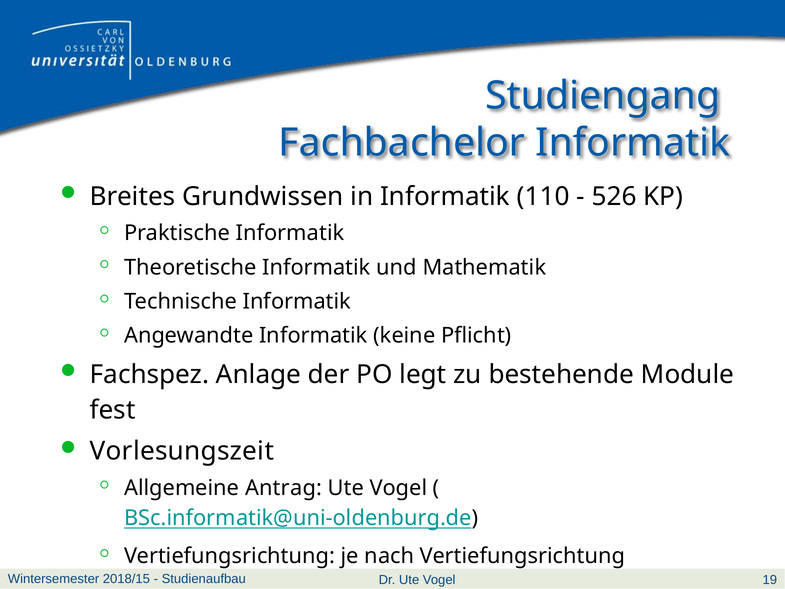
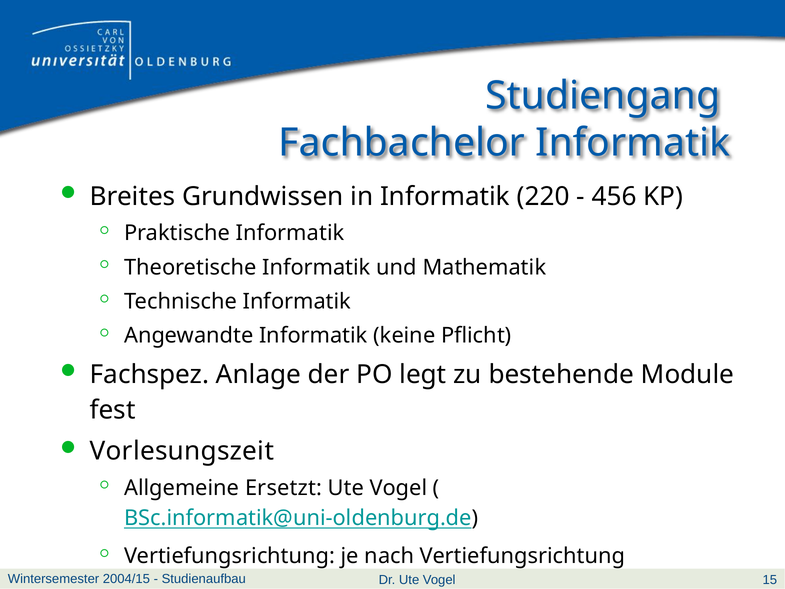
110: 110 -> 220 (543, 197)
526: 526 -> 456 (614, 197)
Antrag: Antrag -> Ersetzt (284, 488)
2018/15: 2018/15 -> 2004/15 (126, 578)
19: 19 -> 15 (770, 580)
